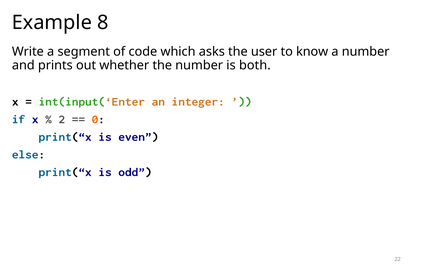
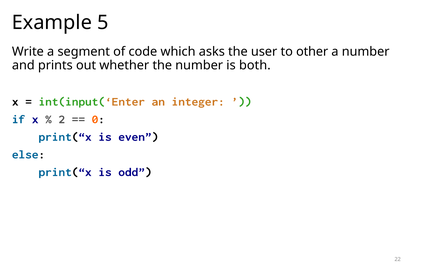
8: 8 -> 5 (103, 23)
know: know -> other (312, 52)
